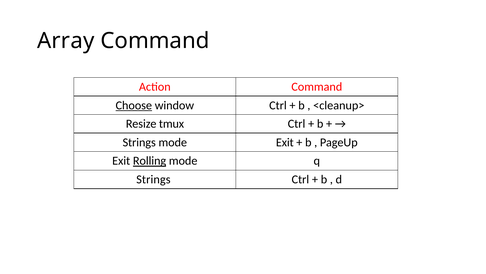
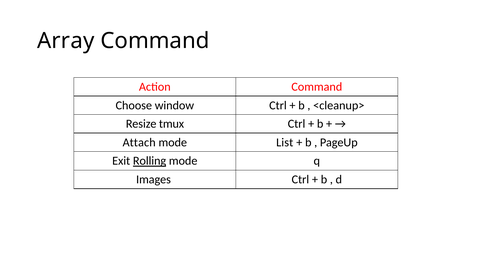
Choose underline: present -> none (134, 105)
Strings: Strings -> Attach (139, 142)
mode Exit: Exit -> List (285, 142)
Strings: Strings -> Images (154, 179)
